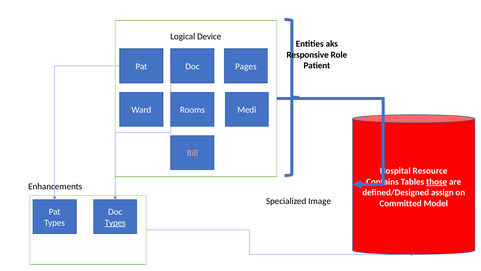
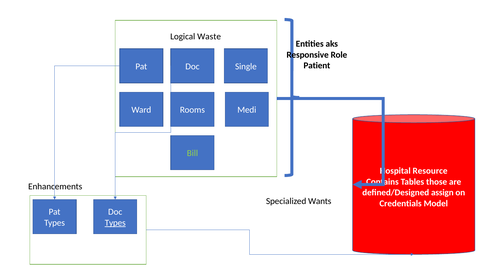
Device: Device -> Waste (209, 37)
Pages: Pages -> Single (246, 66)
Bill colour: pink -> light green (192, 153)
those underline: present -> none (437, 181)
Image: Image -> Wants (320, 201)
Committed: Committed -> Credentials (401, 203)
